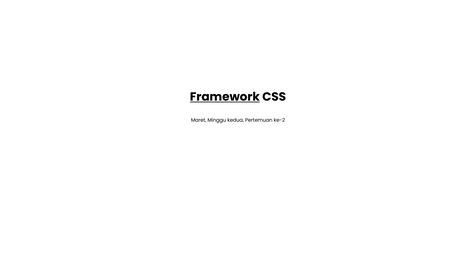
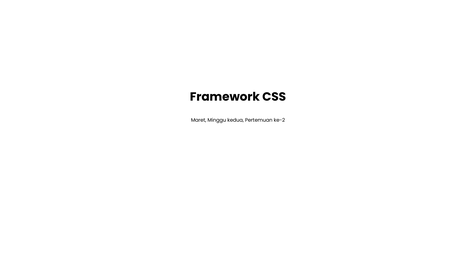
Framework underline: present -> none (225, 97)
